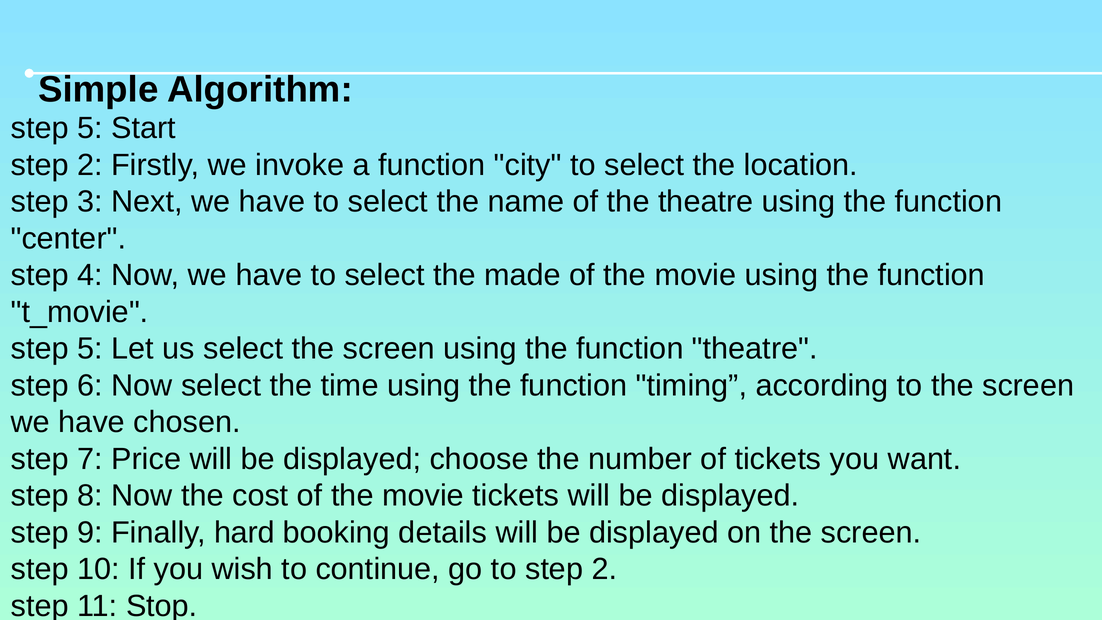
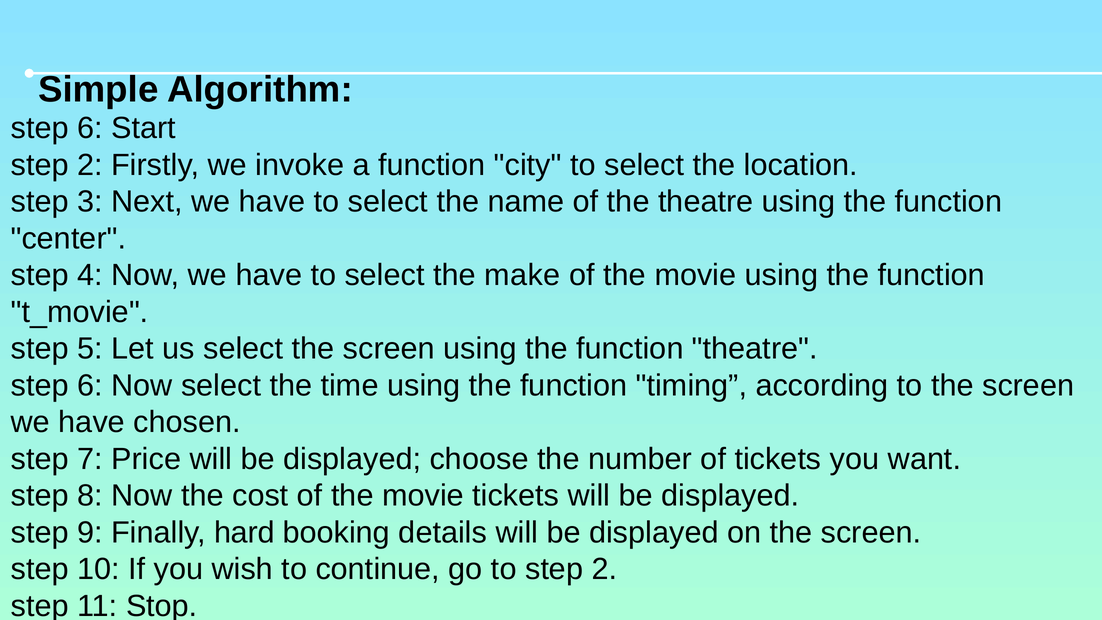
5: 5 -> 6 (90, 128)
made: made -> make (522, 275)
